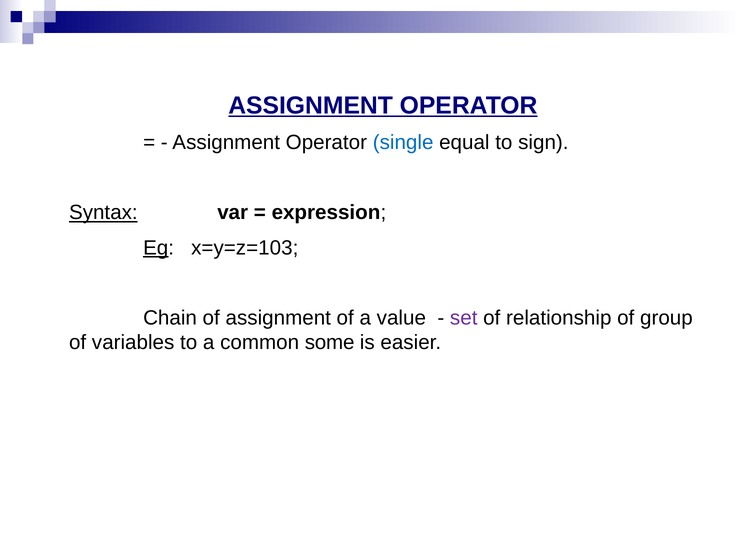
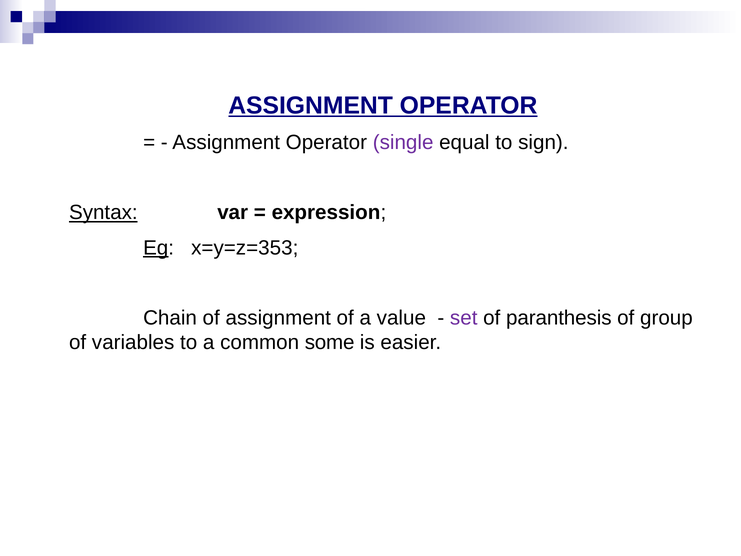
single colour: blue -> purple (403, 143)
x=y=z=103: x=y=z=103 -> x=y=z=353 (245, 248)
relationship: relationship -> paranthesis (559, 318)
